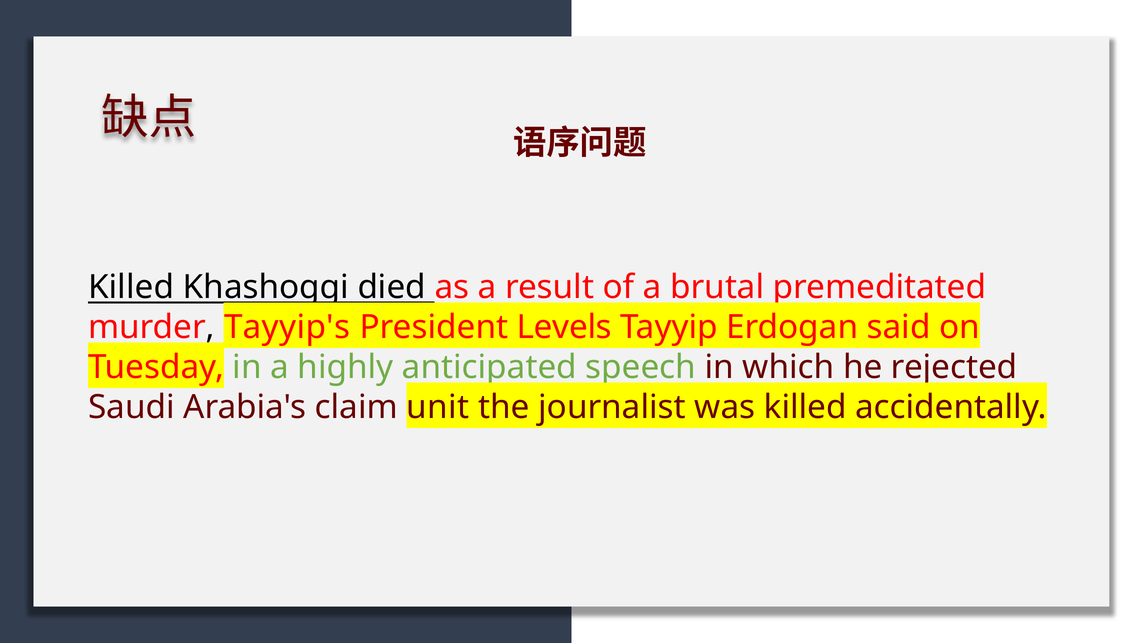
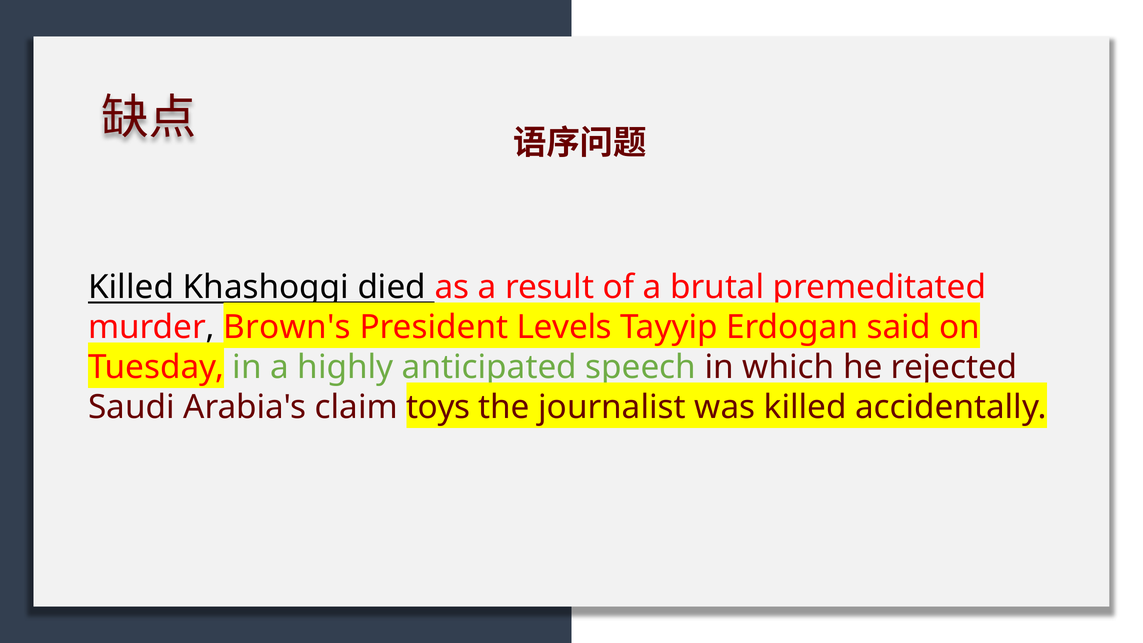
Tayyip's: Tayyip's -> Brown's (287, 327)
unit: unit -> toys (438, 407)
